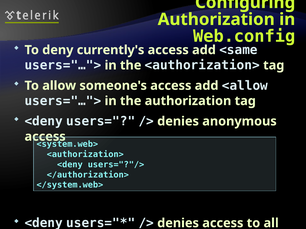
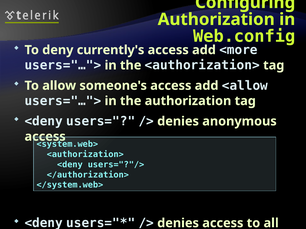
<same: <same -> <more (238, 50)
